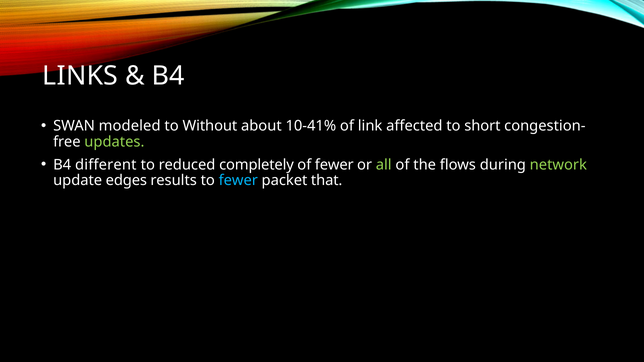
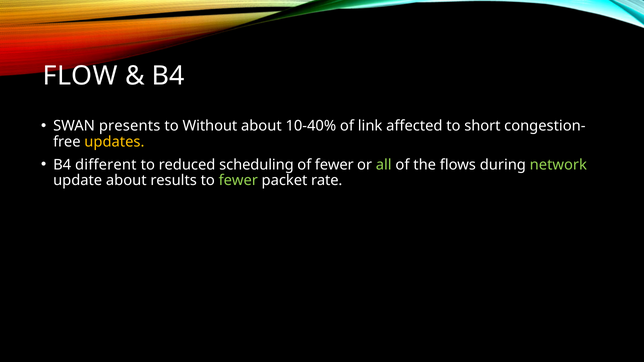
LINKS: LINKS -> FLOW (80, 76)
modeled: modeled -> presents (130, 126)
10-41%: 10-41% -> 10-40% (311, 126)
updates colour: light green -> yellow (114, 142)
completely: completely -> scheduling (256, 165)
update edges: edges -> about (126, 181)
fewer colour: light blue -> light green (238, 181)
that: that -> rate (327, 181)
